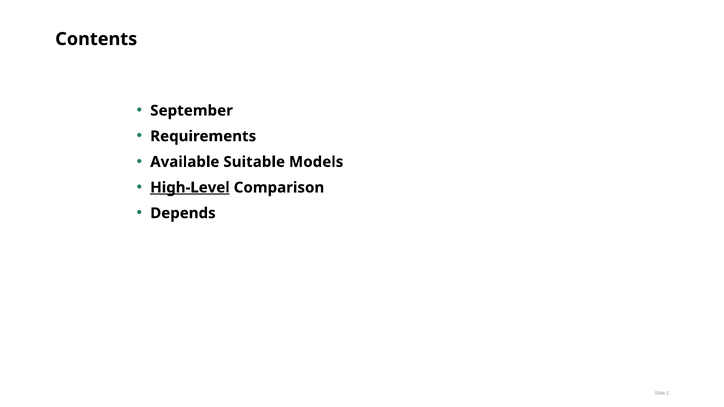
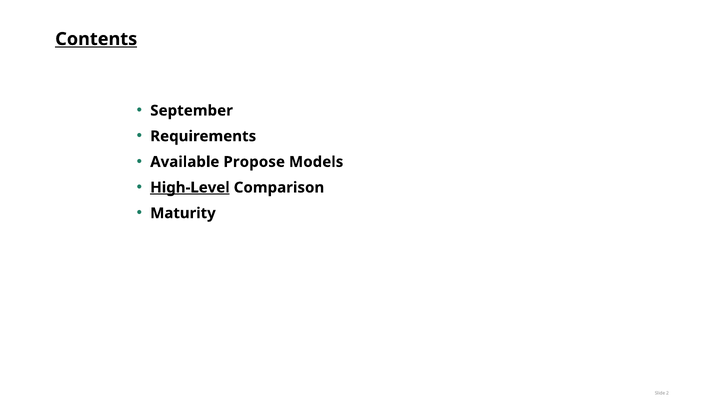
Contents underline: none -> present (96, 39)
Suitable: Suitable -> Propose (254, 162)
Depends: Depends -> Maturity (183, 213)
